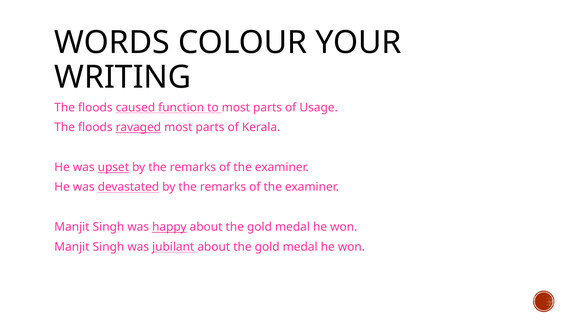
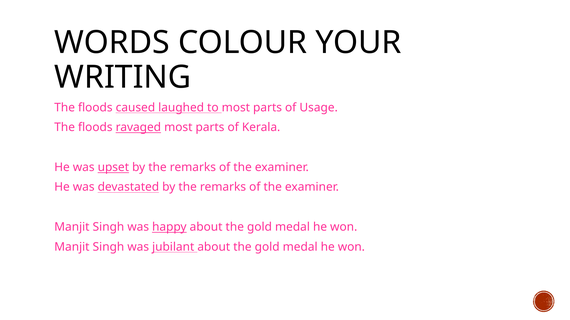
function: function -> laughed (181, 108)
